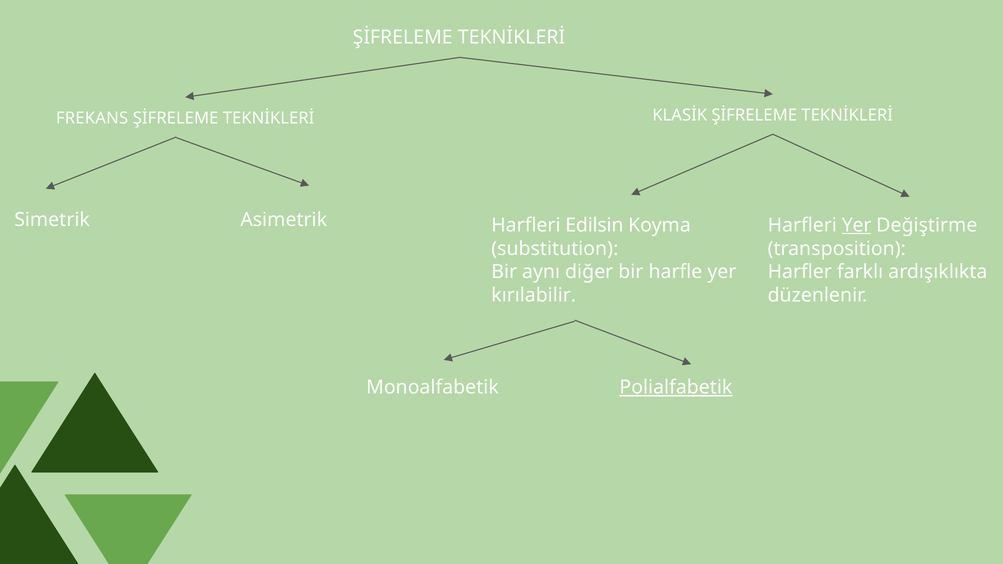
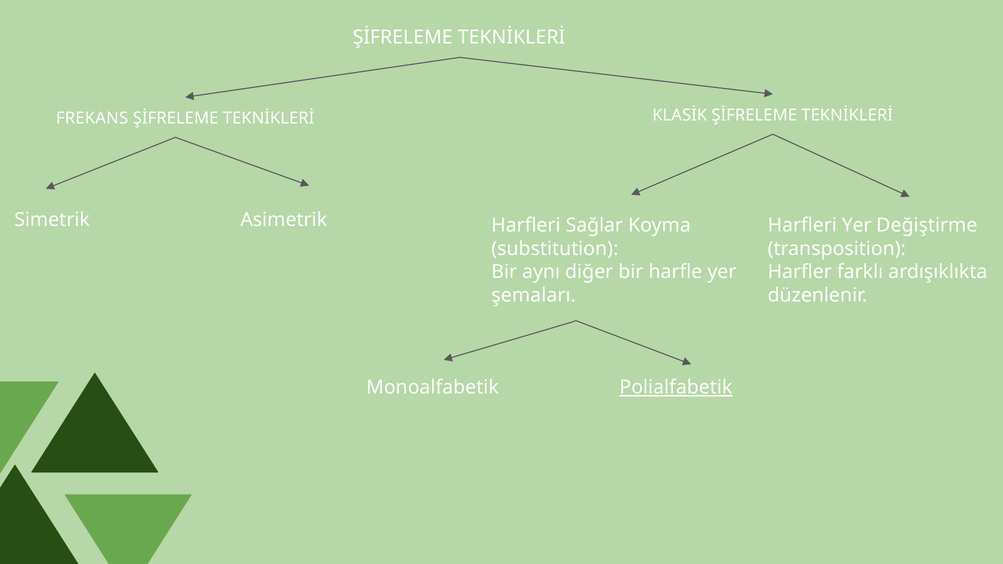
Edilsin: Edilsin -> Sağlar (594, 225)
Yer underline: present -> none (857, 225)
kırılabilir: kırılabilir -> şemaları (534, 296)
